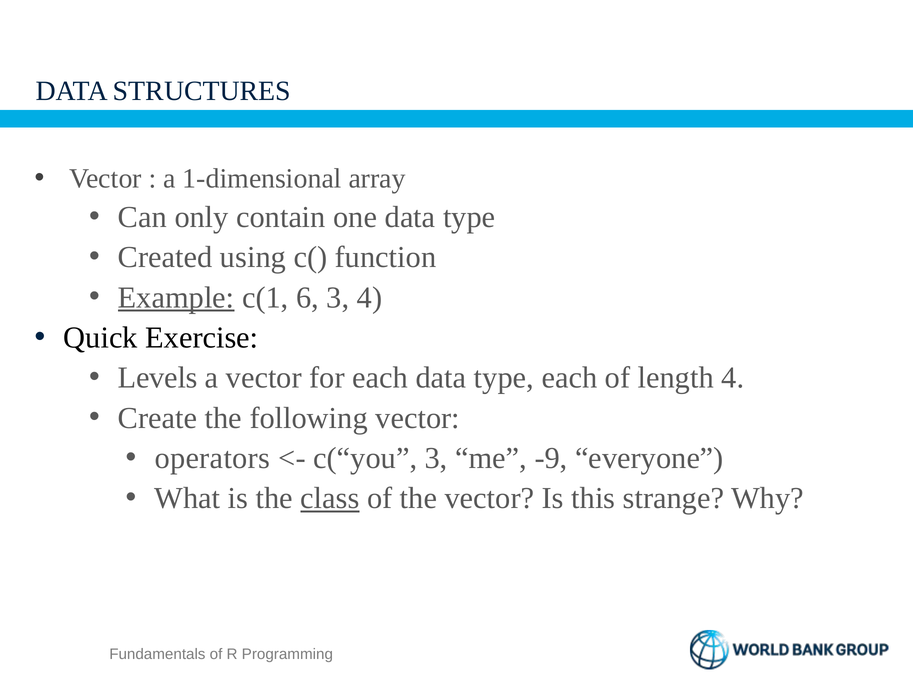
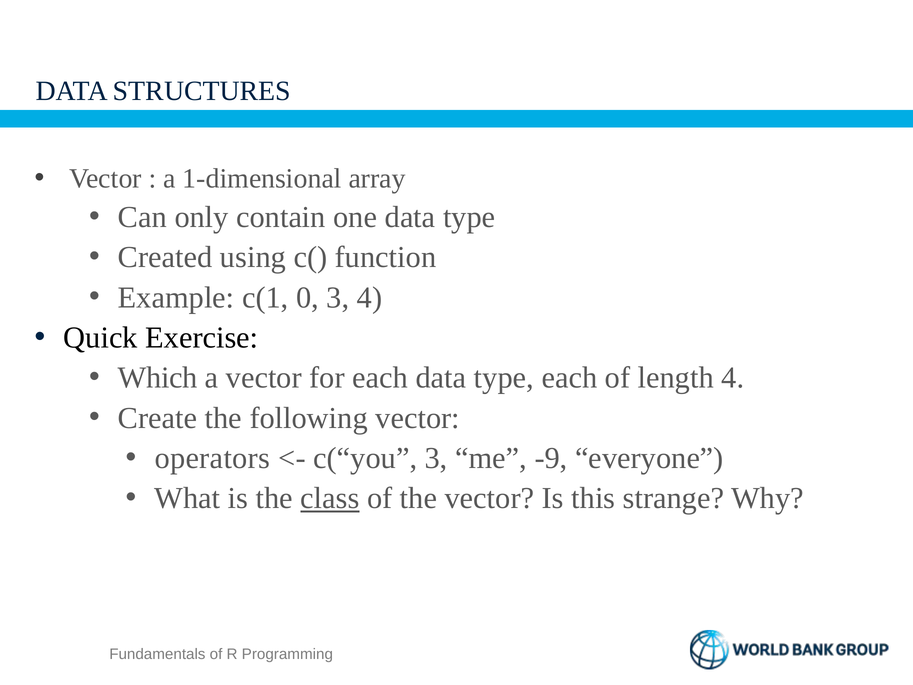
Example underline: present -> none (176, 297)
6: 6 -> 0 (307, 297)
Levels: Levels -> Which (158, 378)
